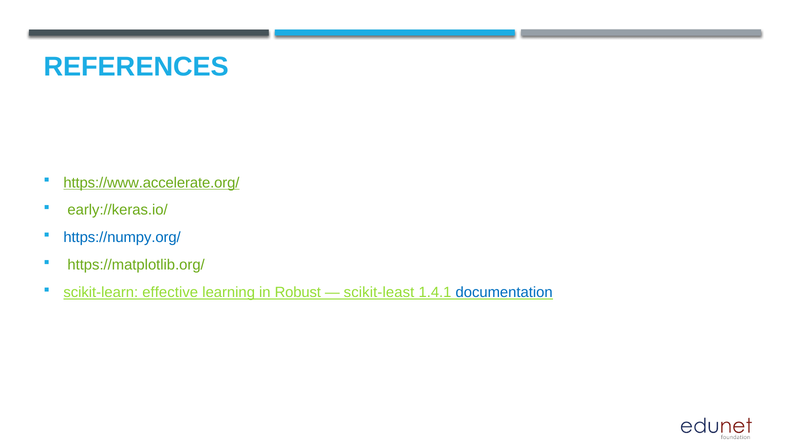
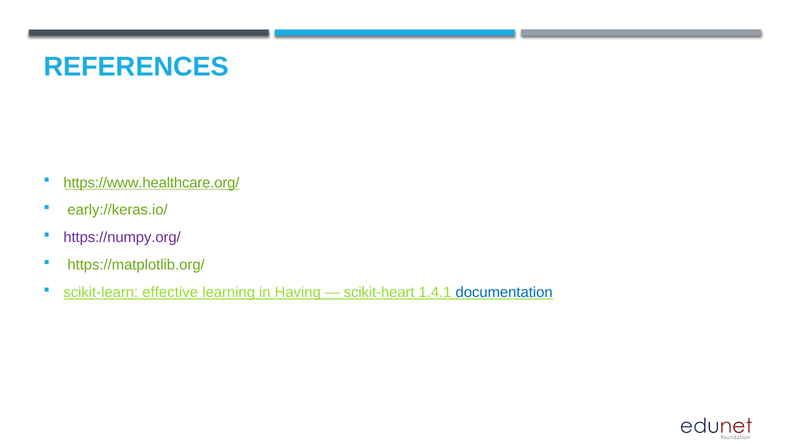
https://www.accelerate.org/: https://www.accelerate.org/ -> https://www.healthcare.org/ (151, 183)
https://numpy.org/ colour: blue -> purple (122, 238)
Robust: Robust -> Having (298, 293)
scikit-least: scikit-least -> scikit-heart (379, 293)
